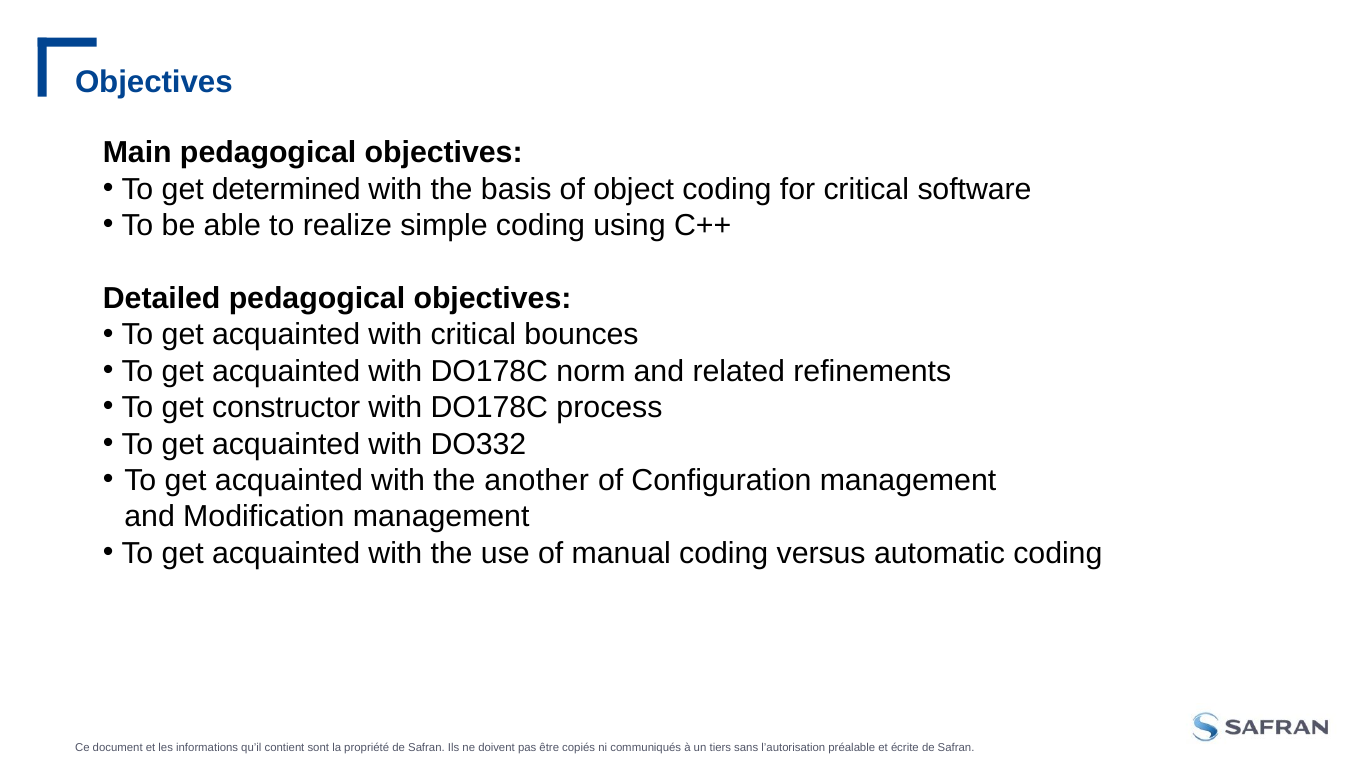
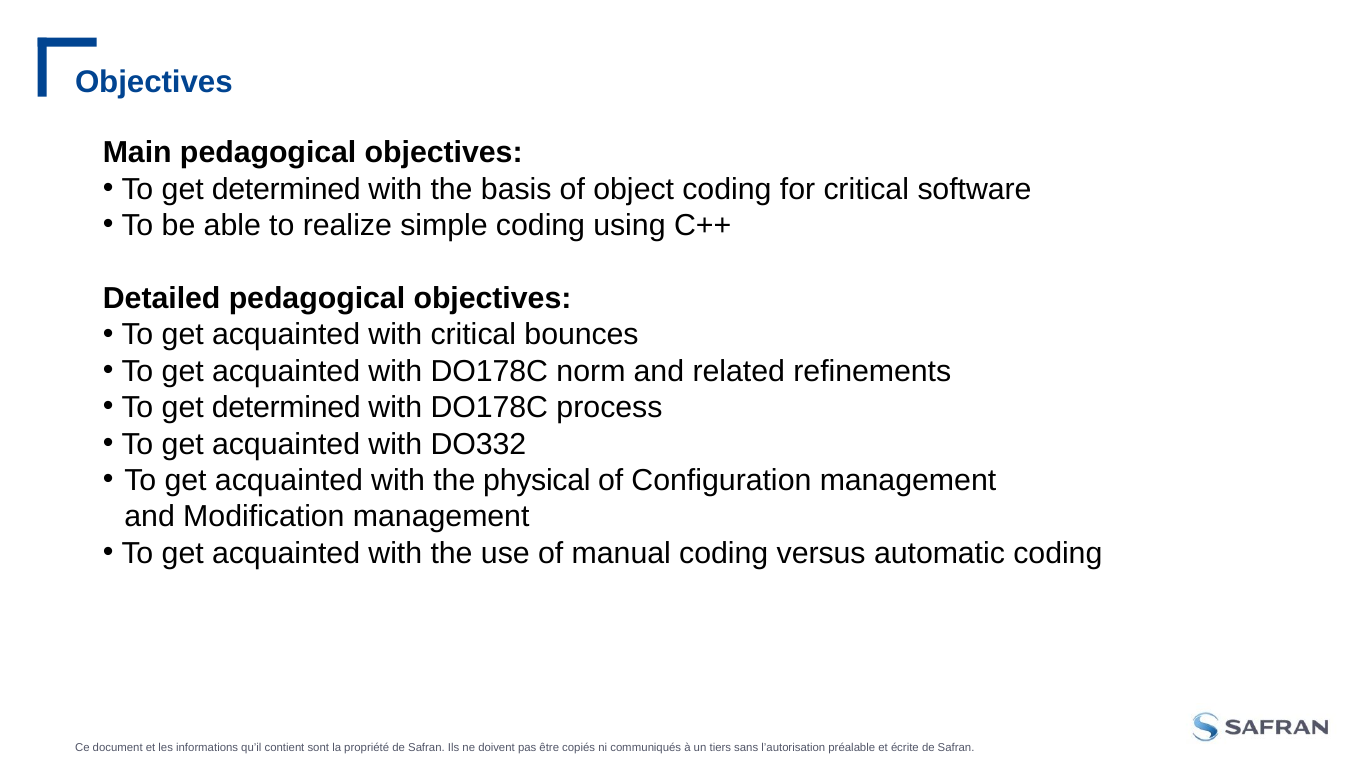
constructor: constructor -> determined (286, 408)
another: another -> physical (537, 480)
